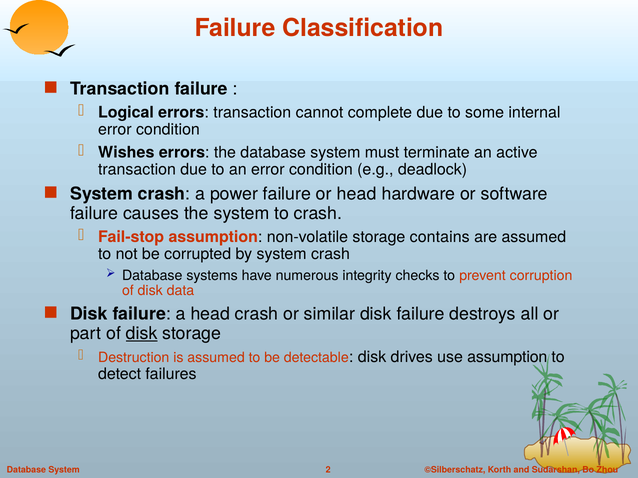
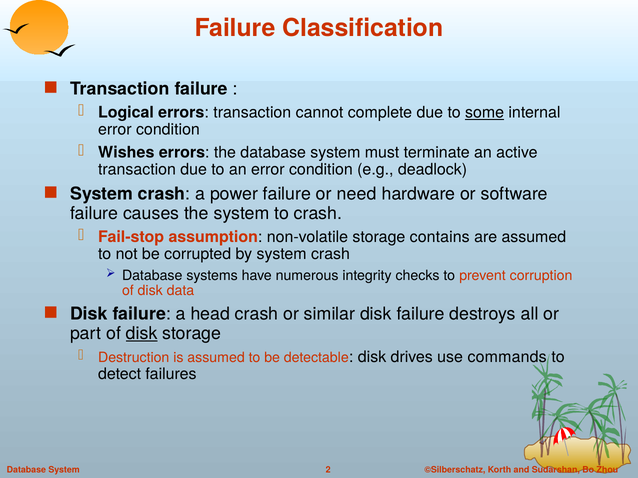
some underline: none -> present (485, 113)
or head: head -> need (357, 194)
use assumption: assumption -> commands (507, 357)
